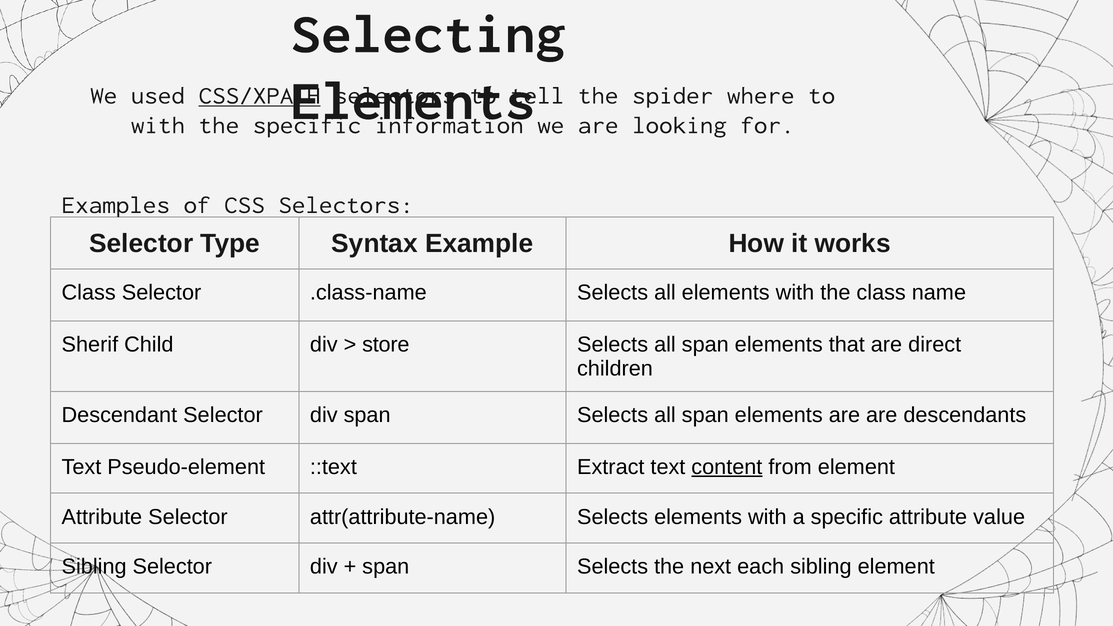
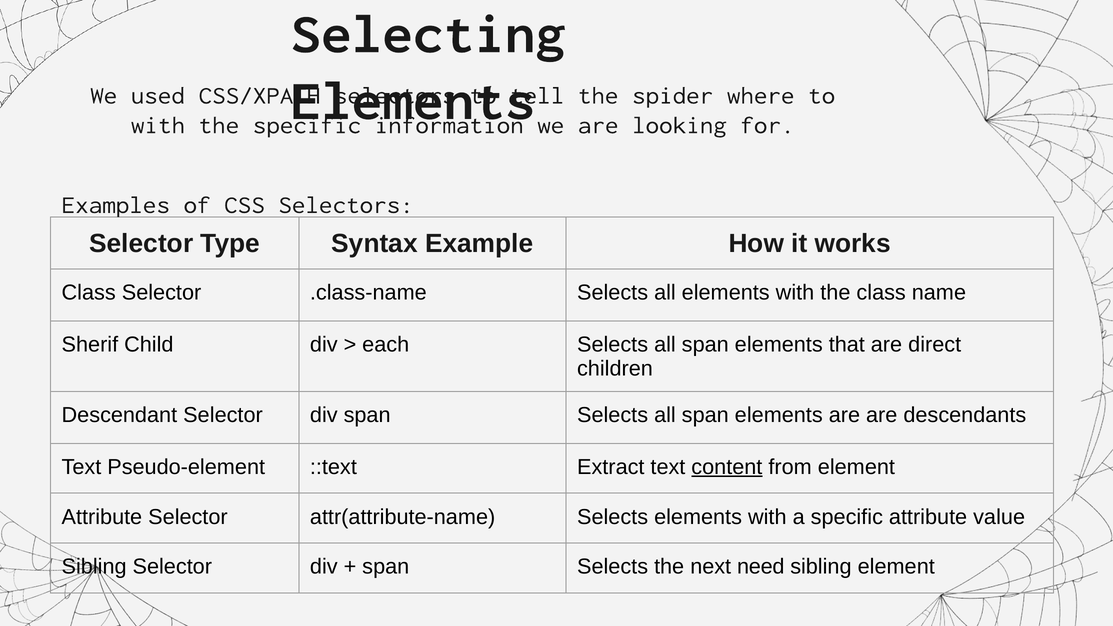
CSS/XPATH underline: present -> none (260, 95)
store: store -> each (386, 344)
each: each -> need (761, 567)
